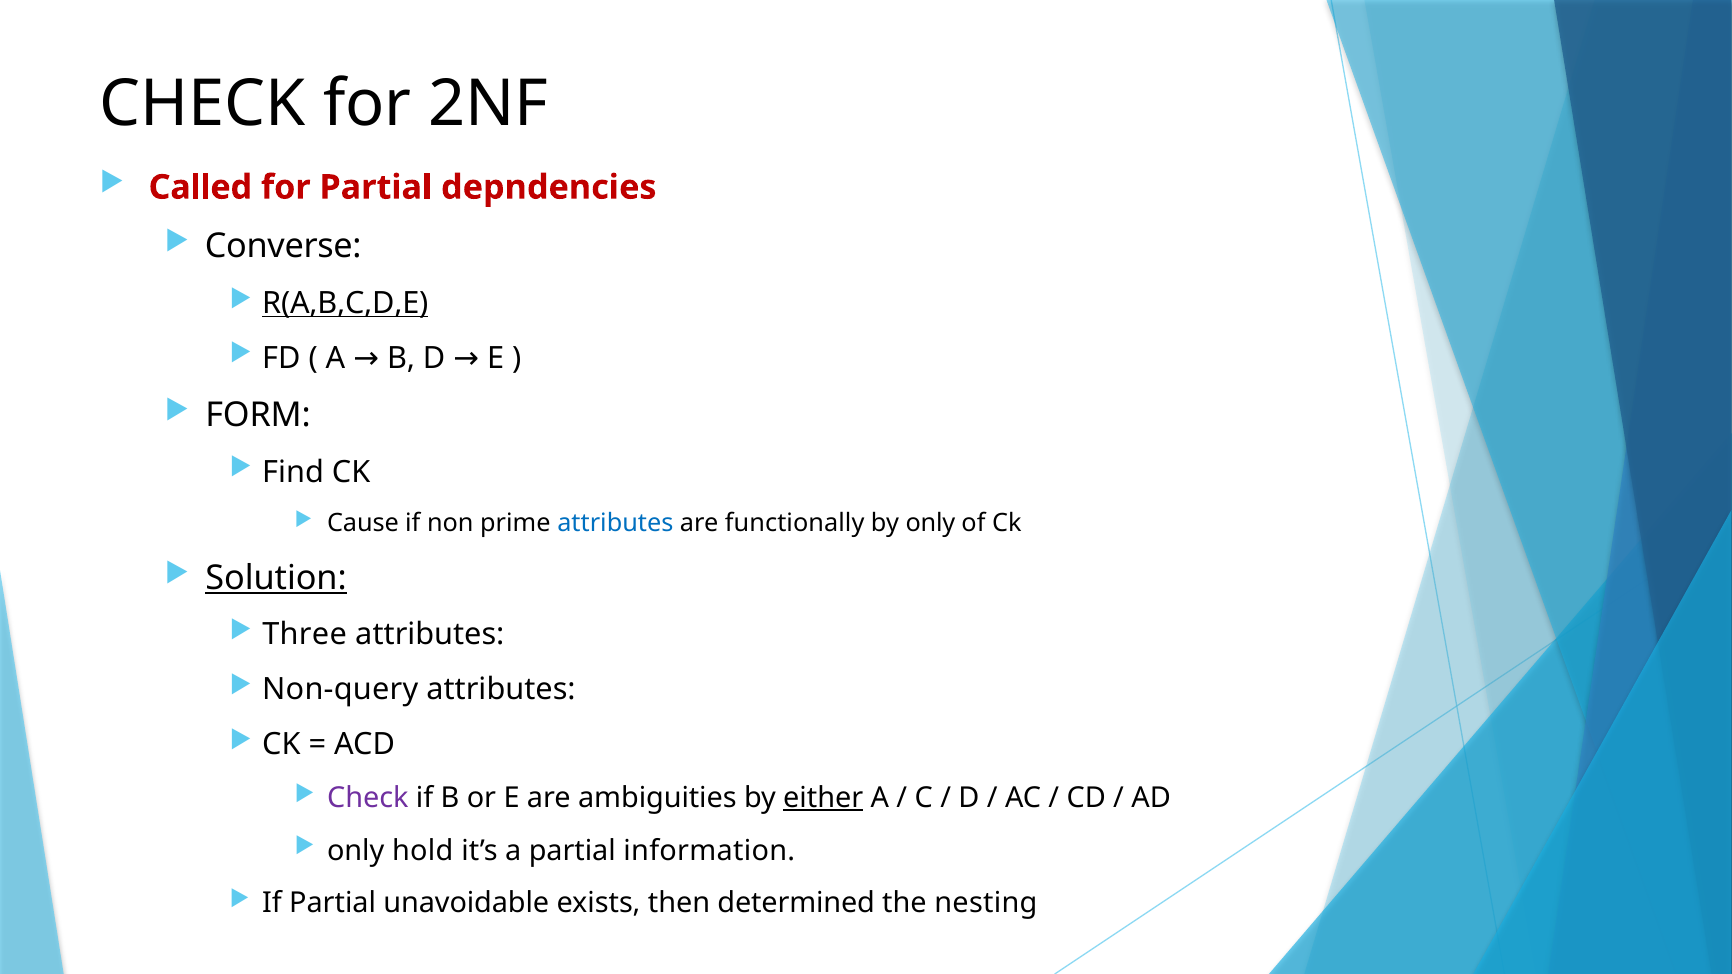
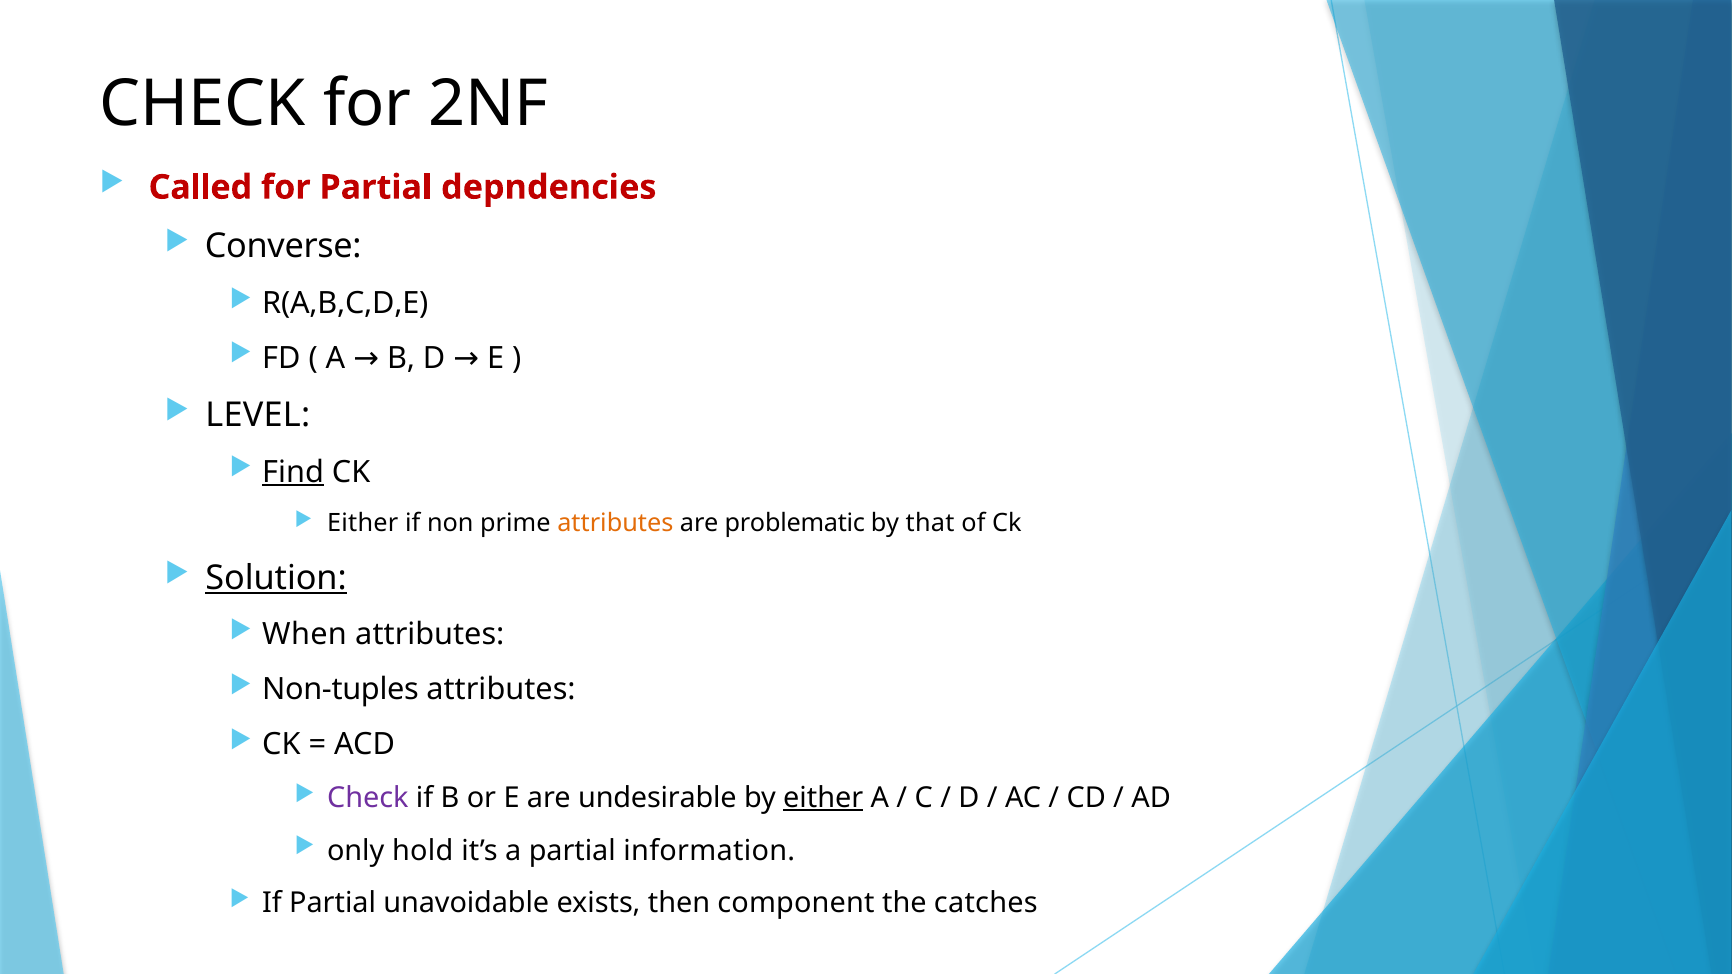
R(A,B,C,D,E underline: present -> none (345, 303)
FORM: FORM -> LEVEL (258, 416)
Find underline: none -> present (293, 472)
Cause: Cause -> Either (363, 524)
attributes colour: blue -> orange (615, 524)
functionally: functionally -> problematic (795, 524)
by only: only -> that (930, 524)
Three: Three -> When (305, 635)
Non-query: Non-query -> Non-tuples (340, 690)
ambiguities: ambiguities -> undesirable (657, 798)
determined: determined -> component (796, 903)
nesting: nesting -> catches (986, 903)
